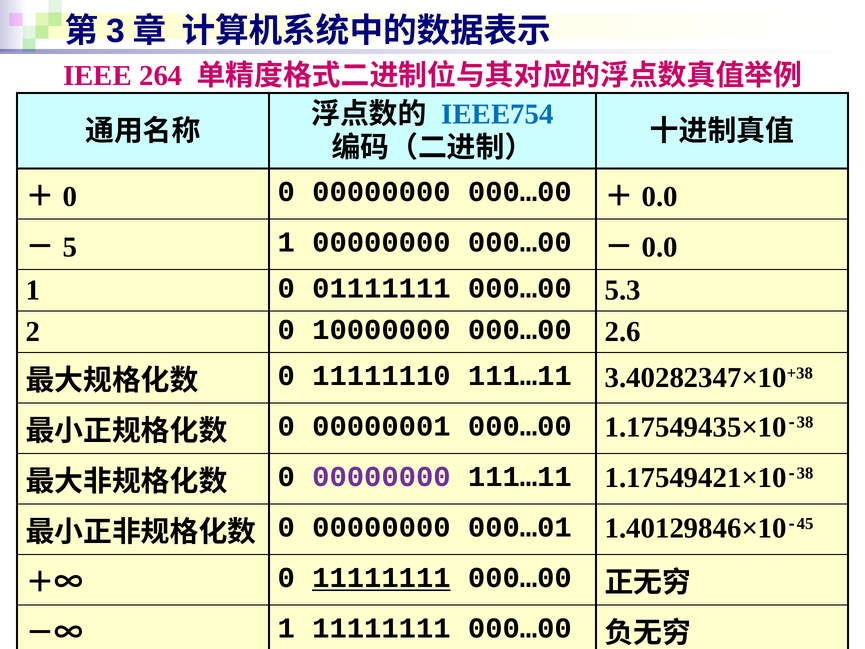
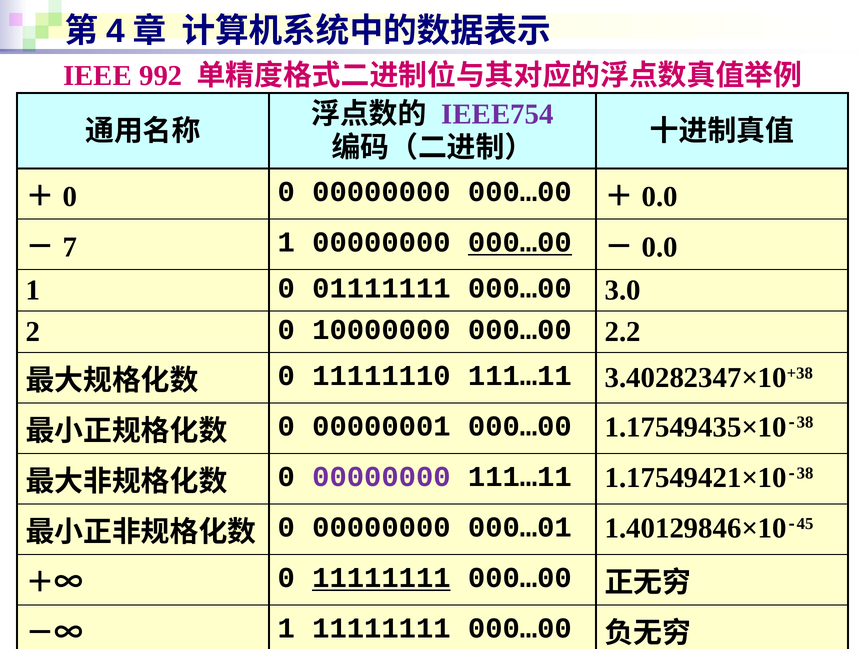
3: 3 -> 4 (116, 31)
264: 264 -> 992 (161, 76)
IEEE754 colour: blue -> purple (498, 114)
5: 5 -> 7 (70, 247)
000…00 underline: none -> present (520, 242)
5.3: 5.3 -> 3.0 (623, 290)
2.6: 2.6 -> 2.2 (623, 332)
